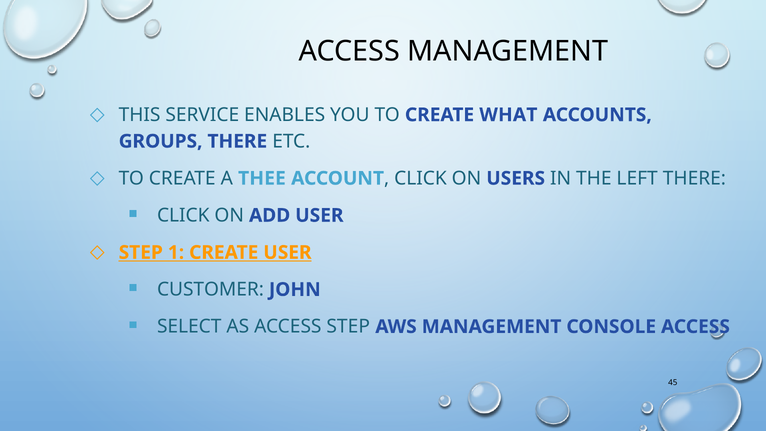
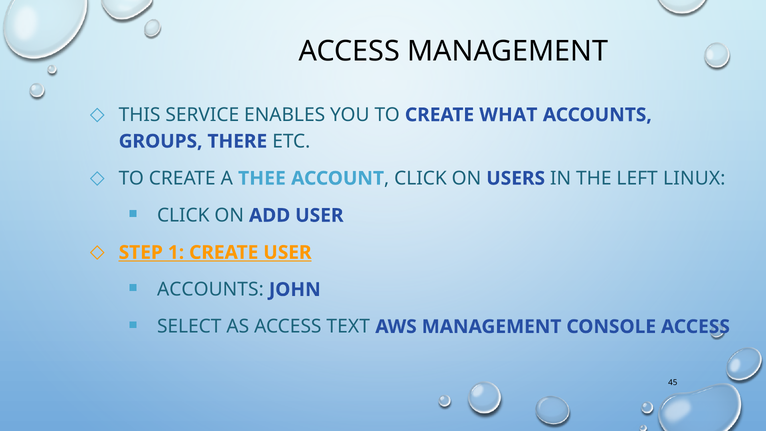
LEFT THERE: THERE -> LINUX (694, 178)
CUSTOMER: CUSTOMER -> ACCOUNTS (210, 290)
ACCESS STEP: STEP -> TEXT (348, 327)
